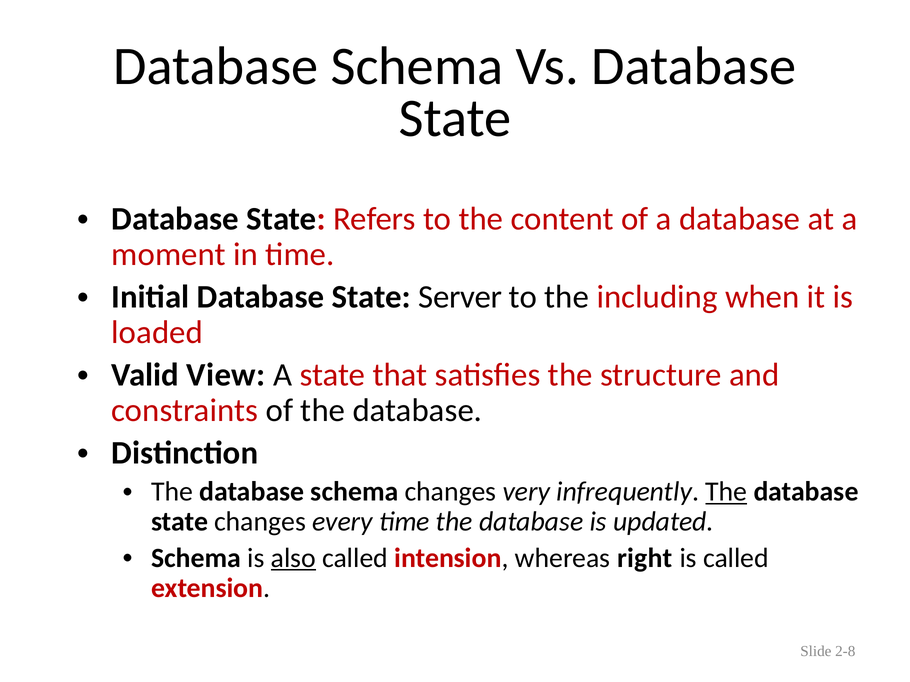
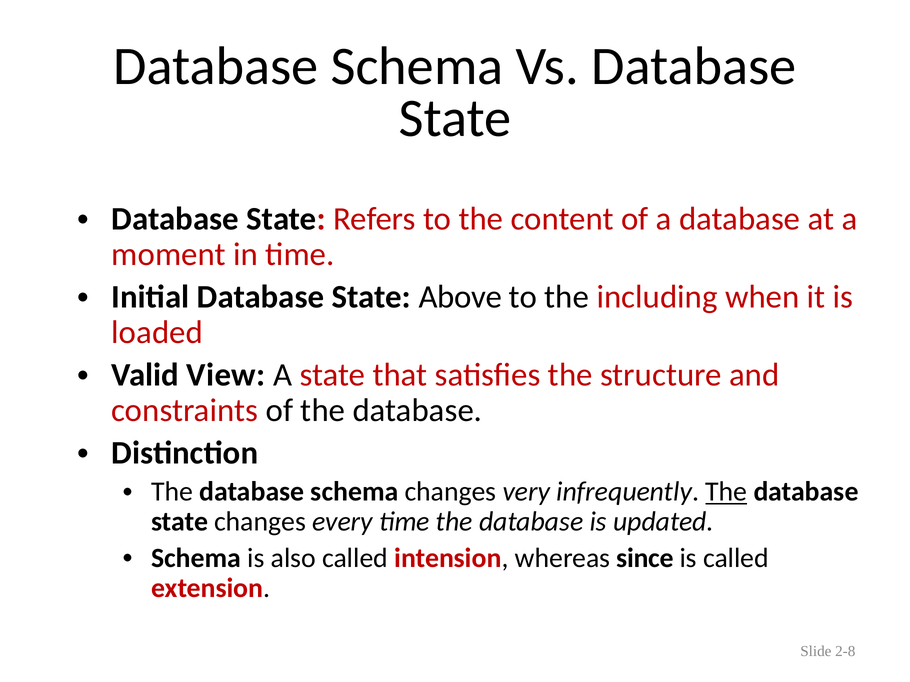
Server: Server -> Above (460, 297)
also underline: present -> none (293, 558)
right: right -> since (645, 558)
